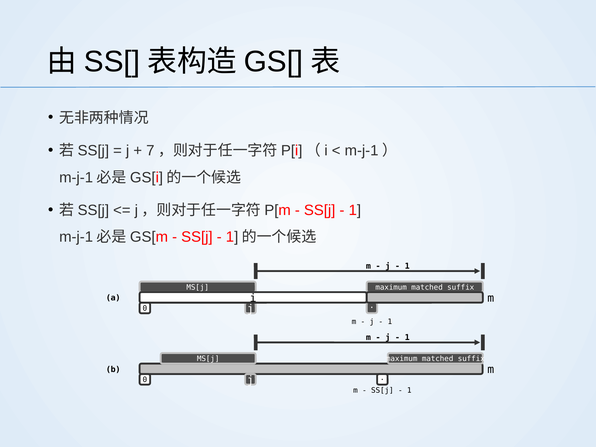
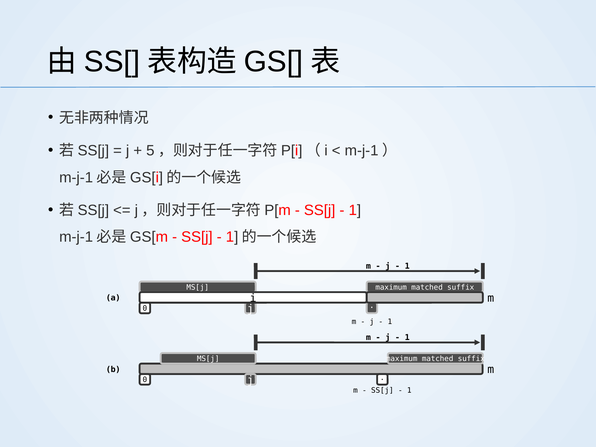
7: 7 -> 5 (150, 151)
